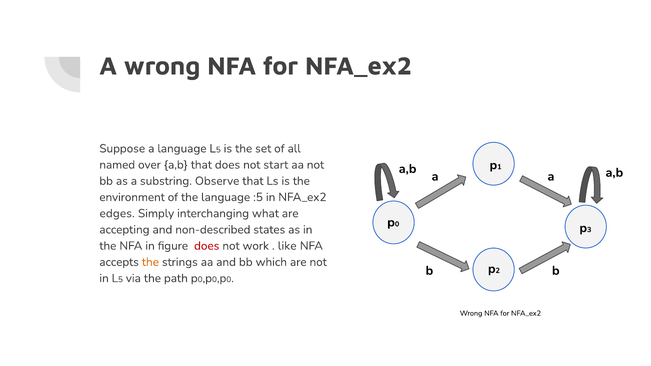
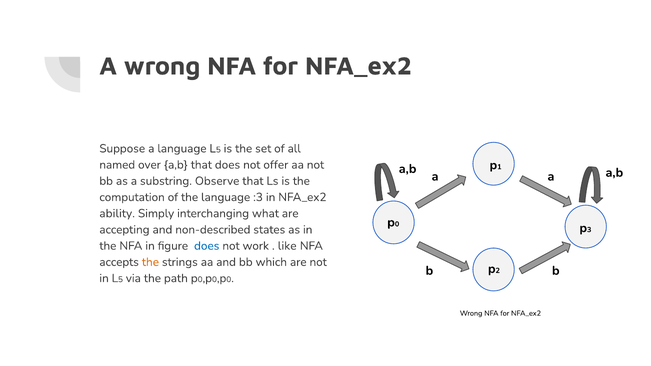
start: start -> offer (276, 165)
environment: environment -> computation (132, 197)
:5: :5 -> :3 (258, 197)
edges: edges -> ability (117, 213)
does colour: red -> blue (207, 246)
